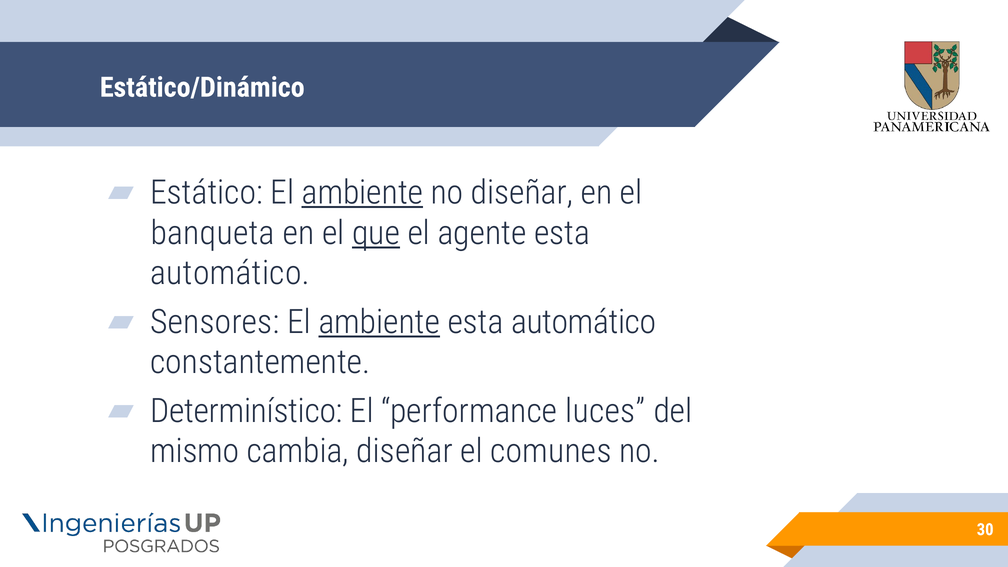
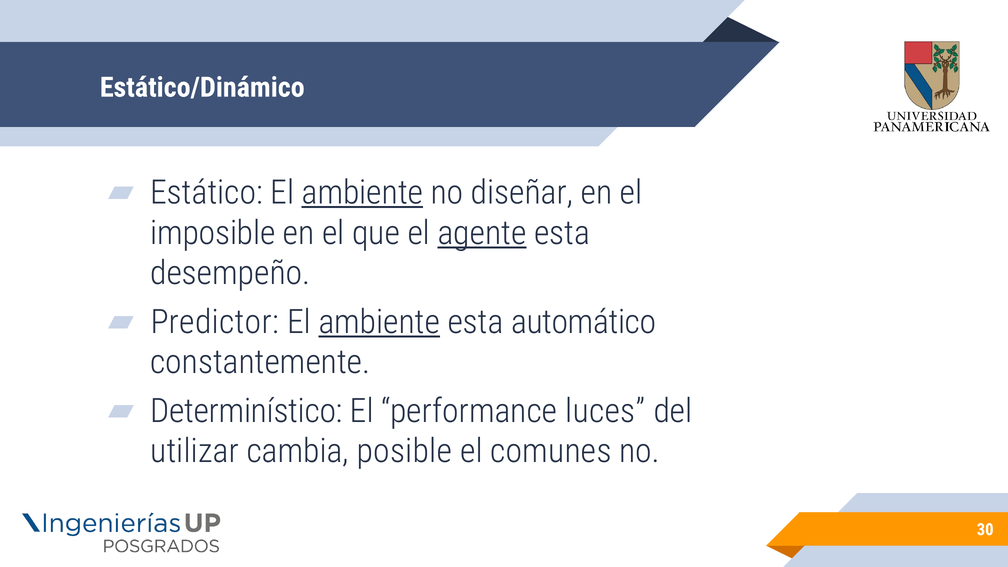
banqueta: banqueta -> imposible (213, 233)
que underline: present -> none (376, 233)
agente underline: none -> present (482, 233)
automático: automático -> desempeño (230, 273)
Sensores: Sensores -> Predictor (215, 322)
mismo: mismo -> utilizar (195, 451)
cambia diseñar: diseñar -> posible (404, 451)
